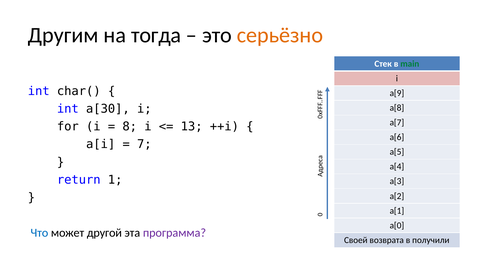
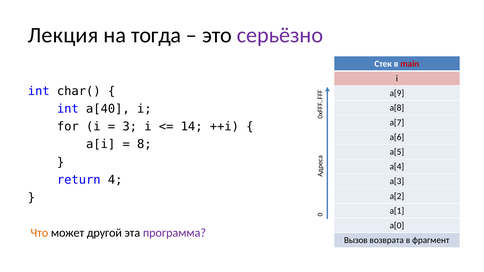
Другим: Другим -> Лекция (63, 35)
серьёзно colour: orange -> purple (280, 35)
main colour: green -> red (410, 64)
a[30: a[30 -> a[40 (108, 109)
8: 8 -> 3 (130, 127)
13: 13 -> 14 (192, 127)
7: 7 -> 8 (144, 144)
1: 1 -> 4 (115, 180)
Что colour: blue -> orange (39, 233)
Своей: Своей -> Вызов (356, 240)
получили: получили -> фрагмент (431, 240)
